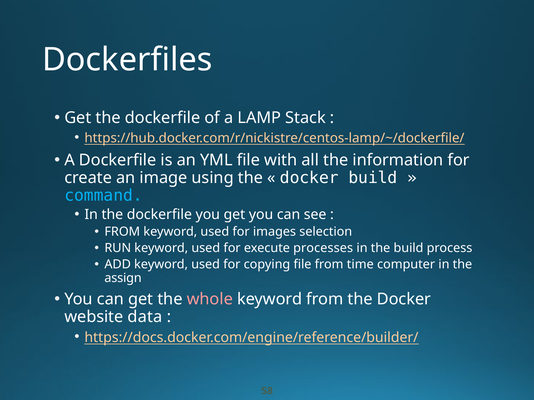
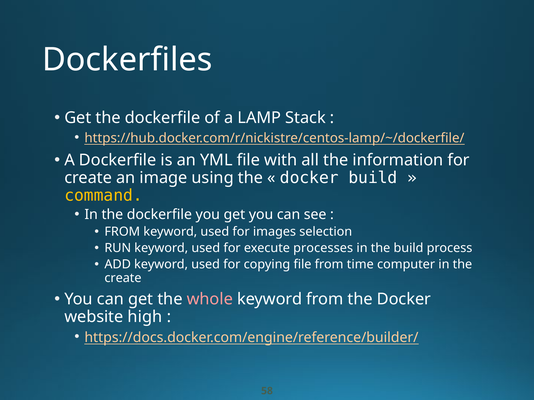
command colour: light blue -> yellow (104, 196)
assign: assign -> create (123, 278)
data: data -> high (145, 317)
